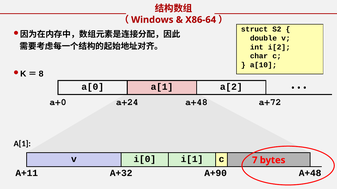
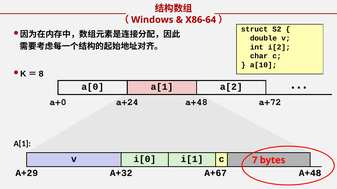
A+11: A+11 -> A+29 (27, 174)
A+90: A+90 -> A+67 (216, 174)
